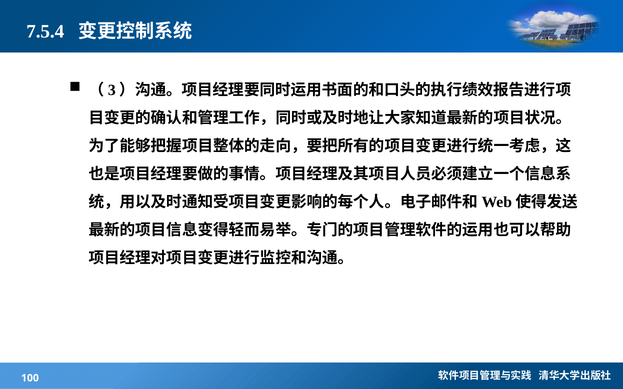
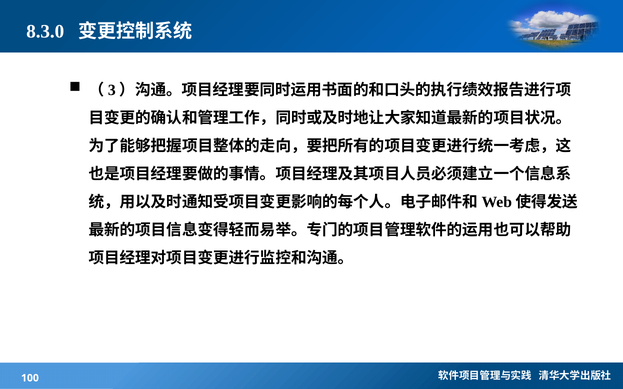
7.5.4: 7.5.4 -> 8.3.0 (45, 32)
